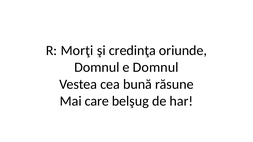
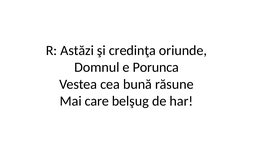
Morţi: Morţi -> Astăzi (77, 51)
e Domnul: Domnul -> Porunca (156, 68)
